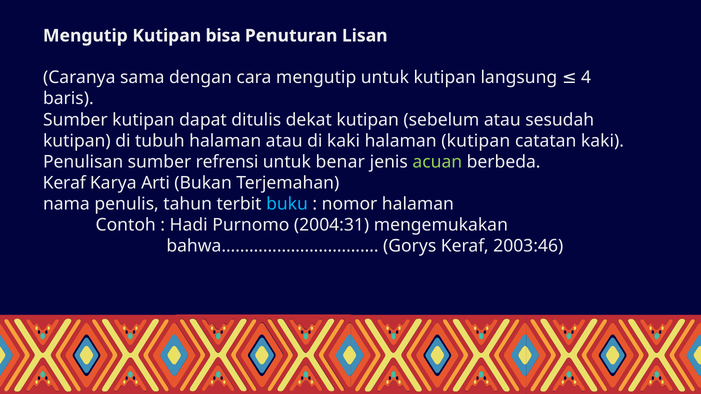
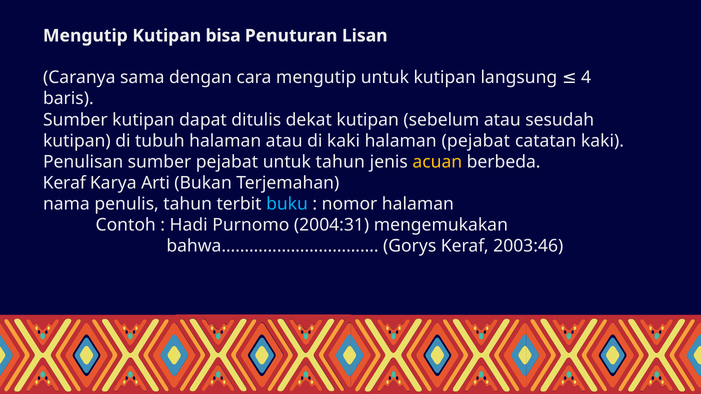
halaman kutipan: kutipan -> pejabat (476, 141)
sumber refrensi: refrensi -> pejabat (227, 162)
untuk benar: benar -> tahun (340, 162)
acuan colour: light green -> yellow (437, 162)
